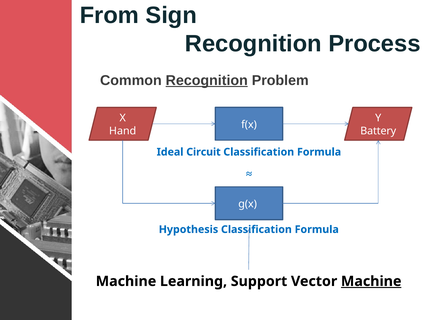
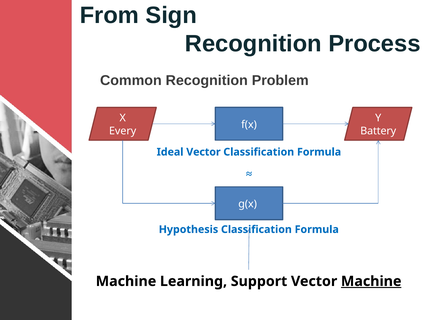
Recognition underline: present -> none (207, 80)
Hand: Hand -> Every (123, 131)
Ideal Circuit: Circuit -> Vector (203, 152)
